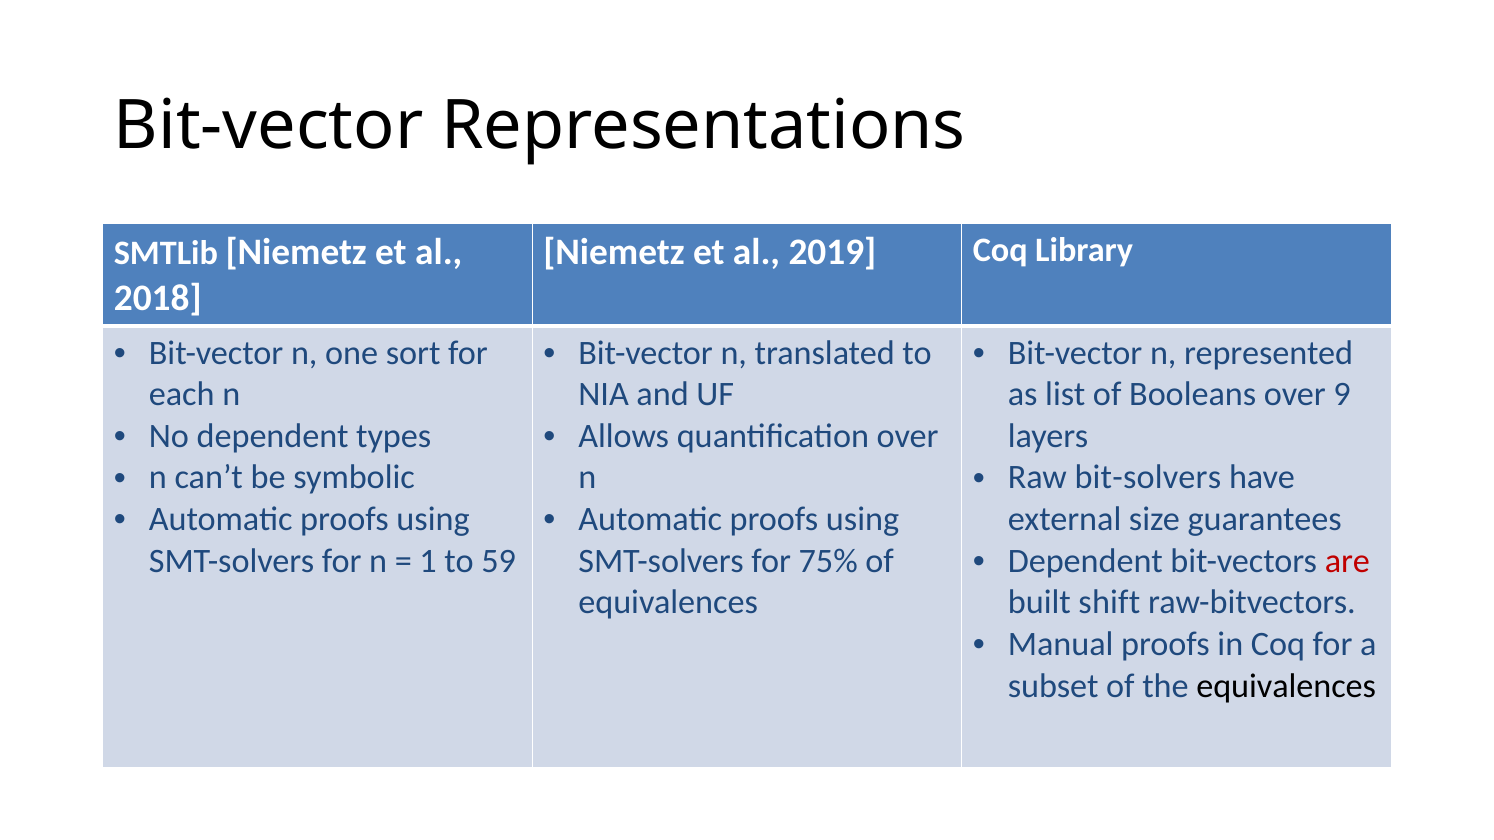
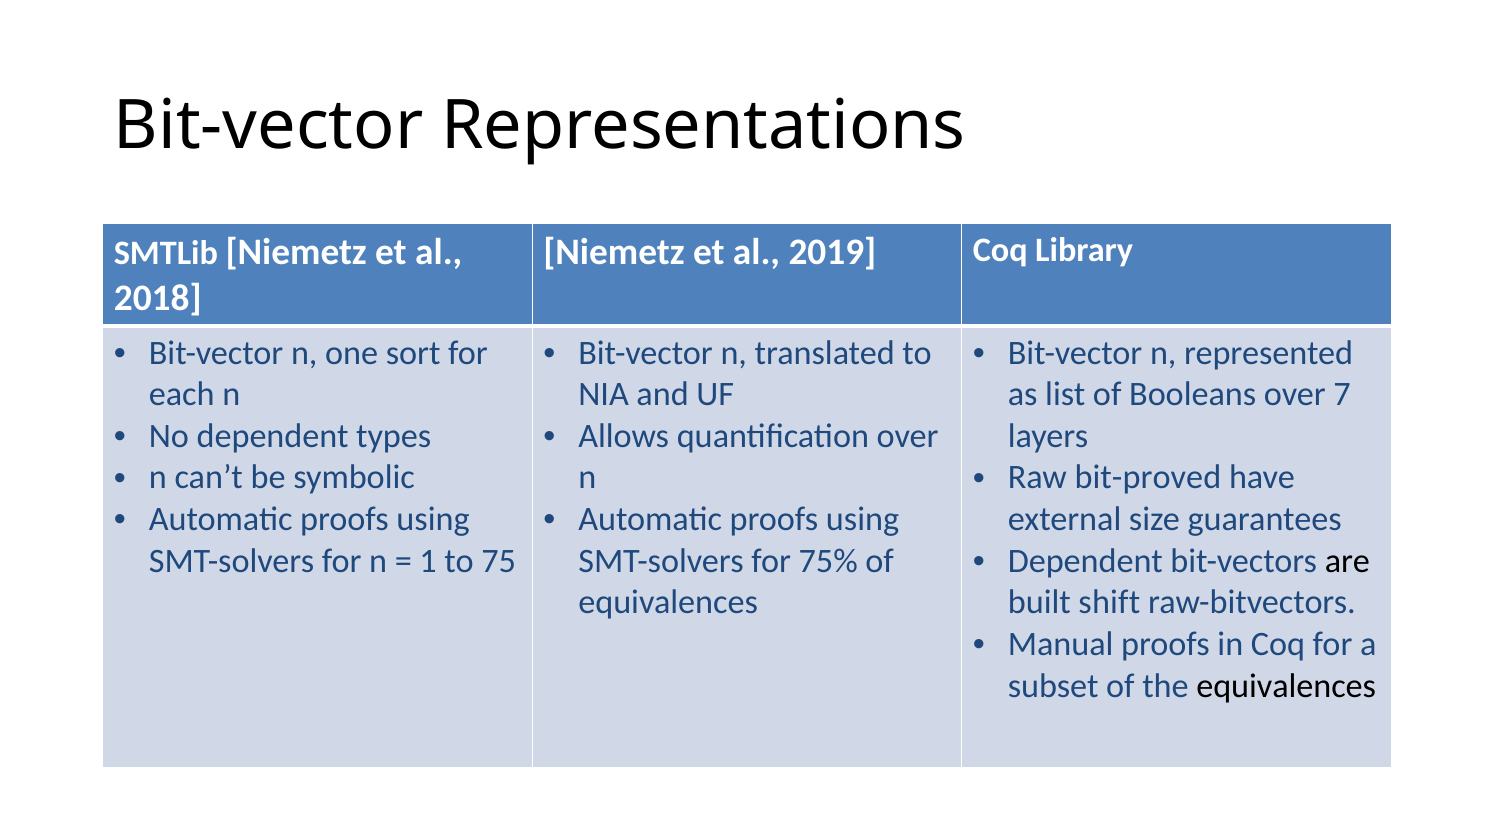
9: 9 -> 7 (1342, 395)
bit-solvers: bit-solvers -> bit-proved (1148, 478)
are colour: red -> black (1347, 561)
59: 59 -> 75 (499, 561)
